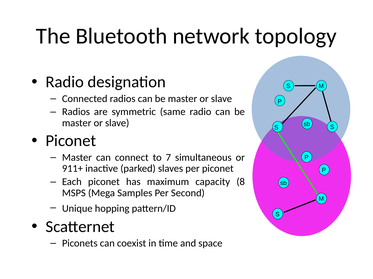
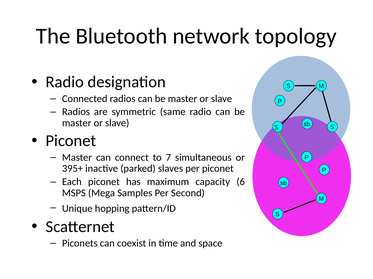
911+: 911+ -> 395+ (72, 169)
8: 8 -> 6 (241, 182)
